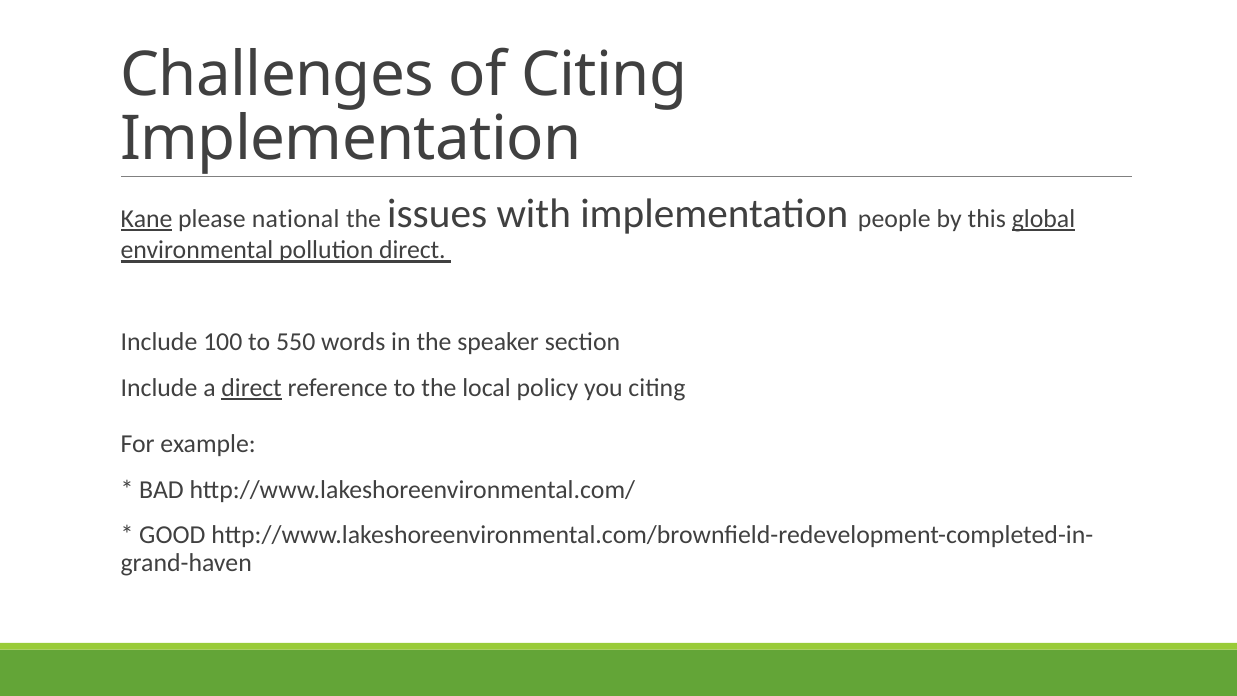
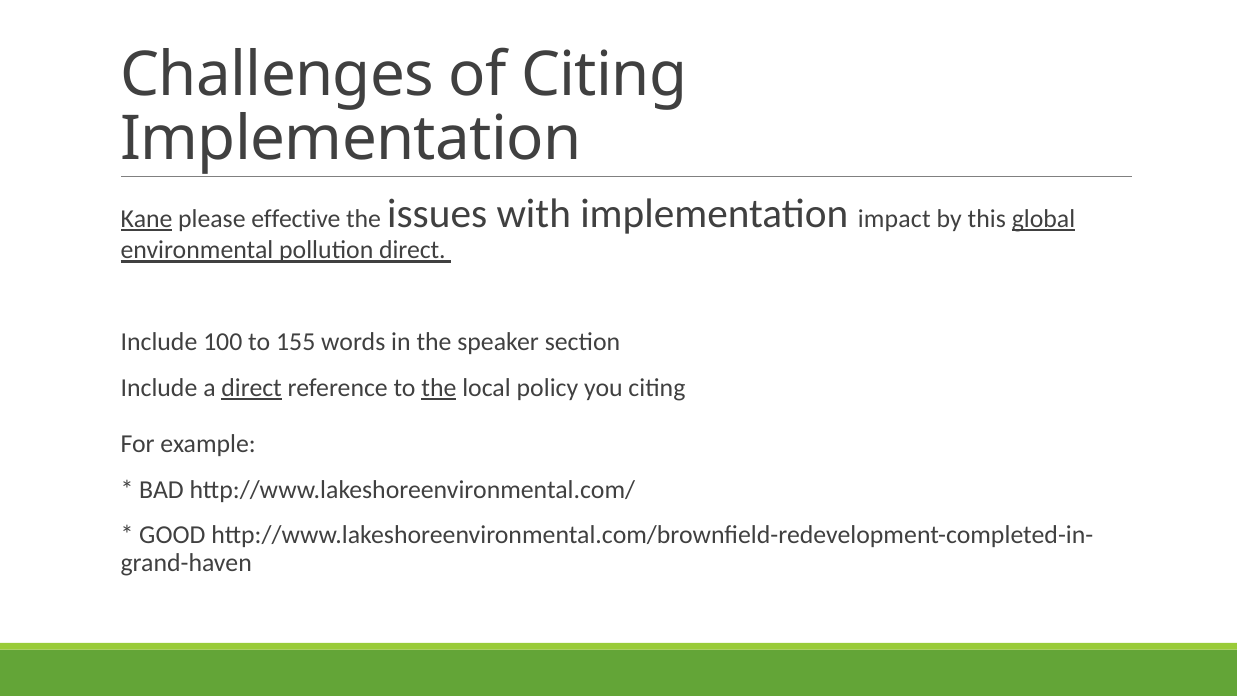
national: national -> effective (296, 219)
people: people -> impact (894, 219)
550: 550 -> 155 (296, 342)
the underline: none -> present (439, 388)
